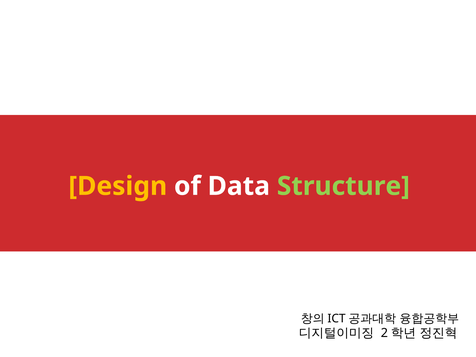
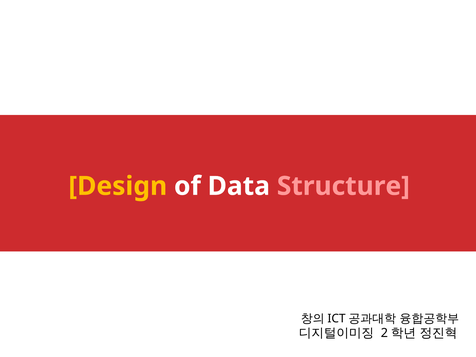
Structure colour: light green -> pink (343, 186)
